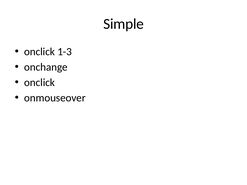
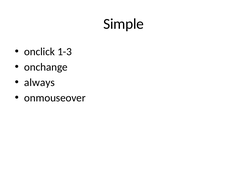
onclick: onclick -> always (39, 83)
